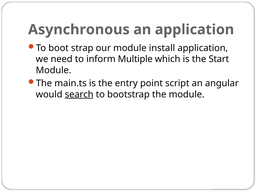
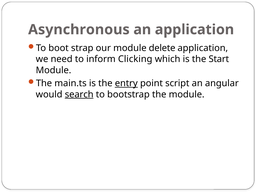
install: install -> delete (162, 48)
Multiple: Multiple -> Clicking (135, 59)
entry underline: none -> present (126, 83)
